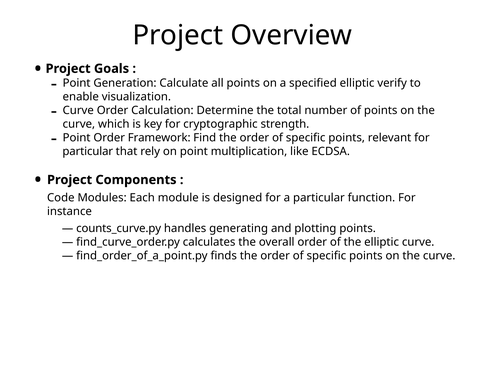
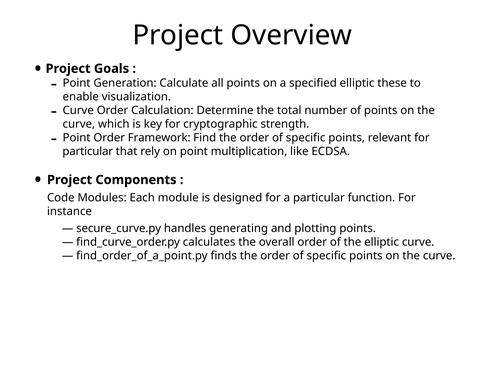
verify: verify -> these (392, 83)
counts_curve.py: counts_curve.py -> secure_curve.py (119, 228)
